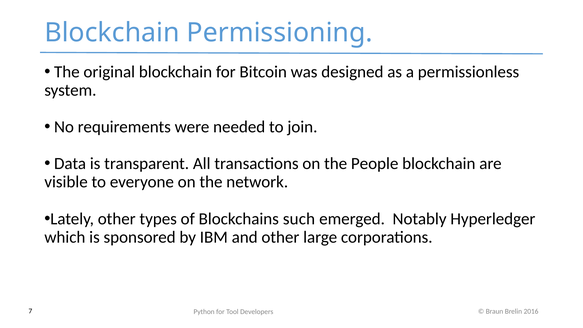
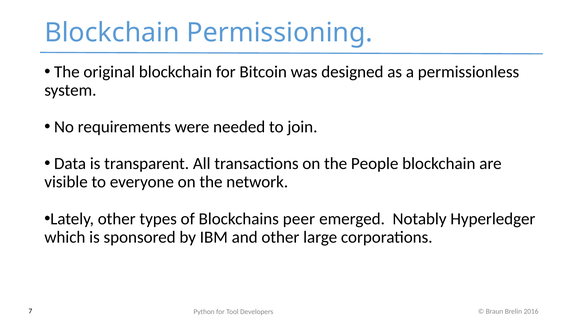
such: such -> peer (299, 219)
